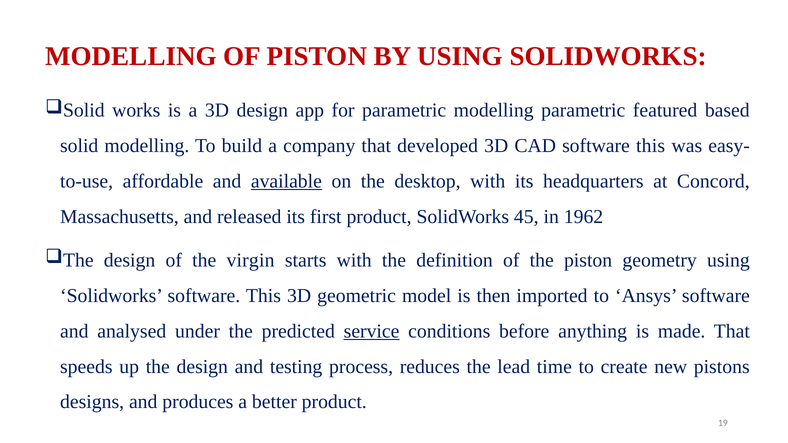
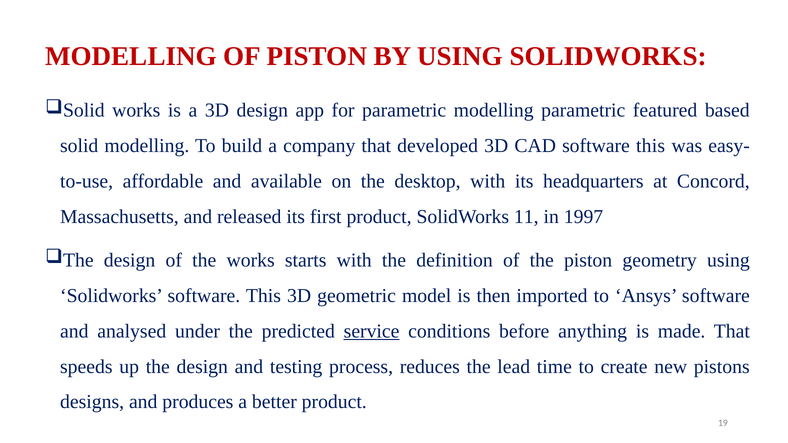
available underline: present -> none (286, 181)
45: 45 -> 11 (526, 217)
1962: 1962 -> 1997 (584, 217)
the virgin: virgin -> works (251, 260)
